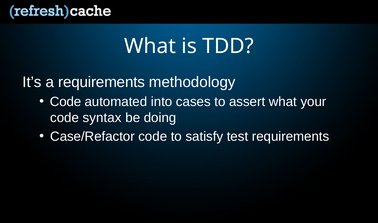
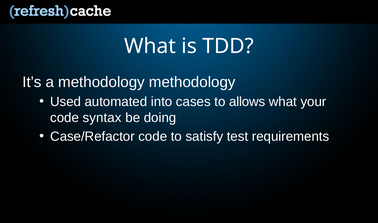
a requirements: requirements -> methodology (101, 82)
Code: Code -> Used (66, 101)
assert: assert -> allows (247, 101)
